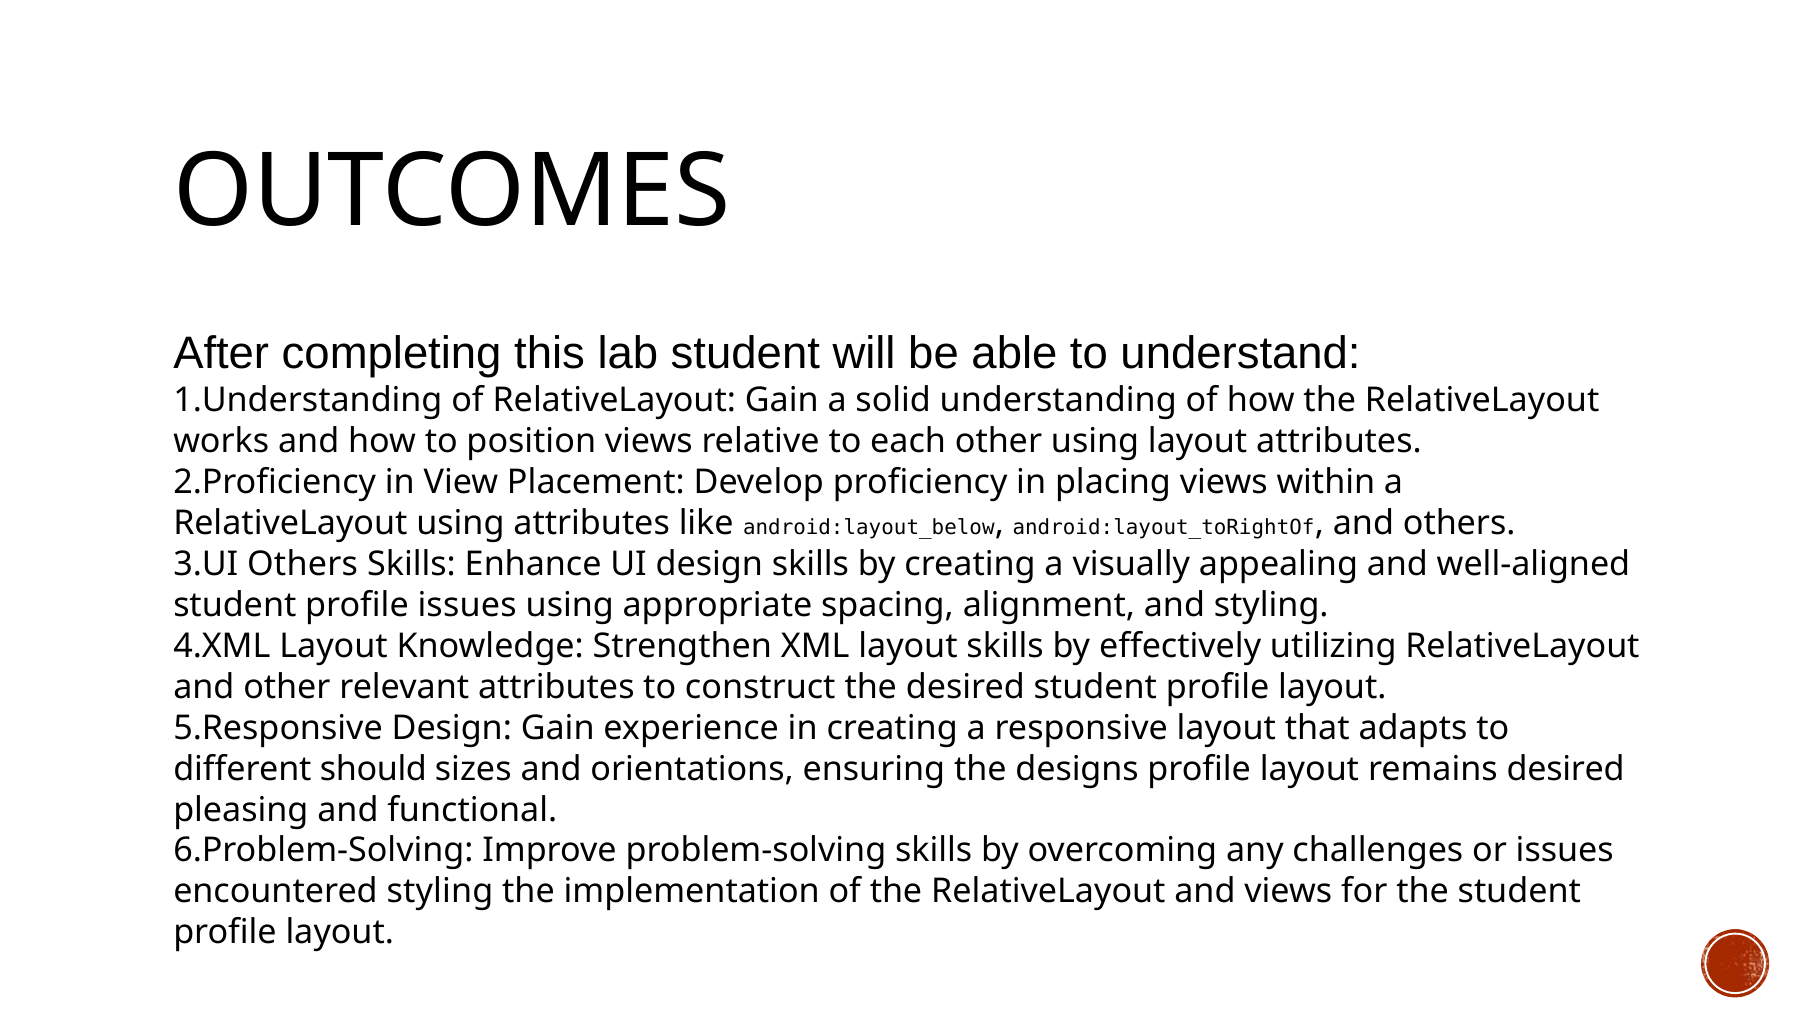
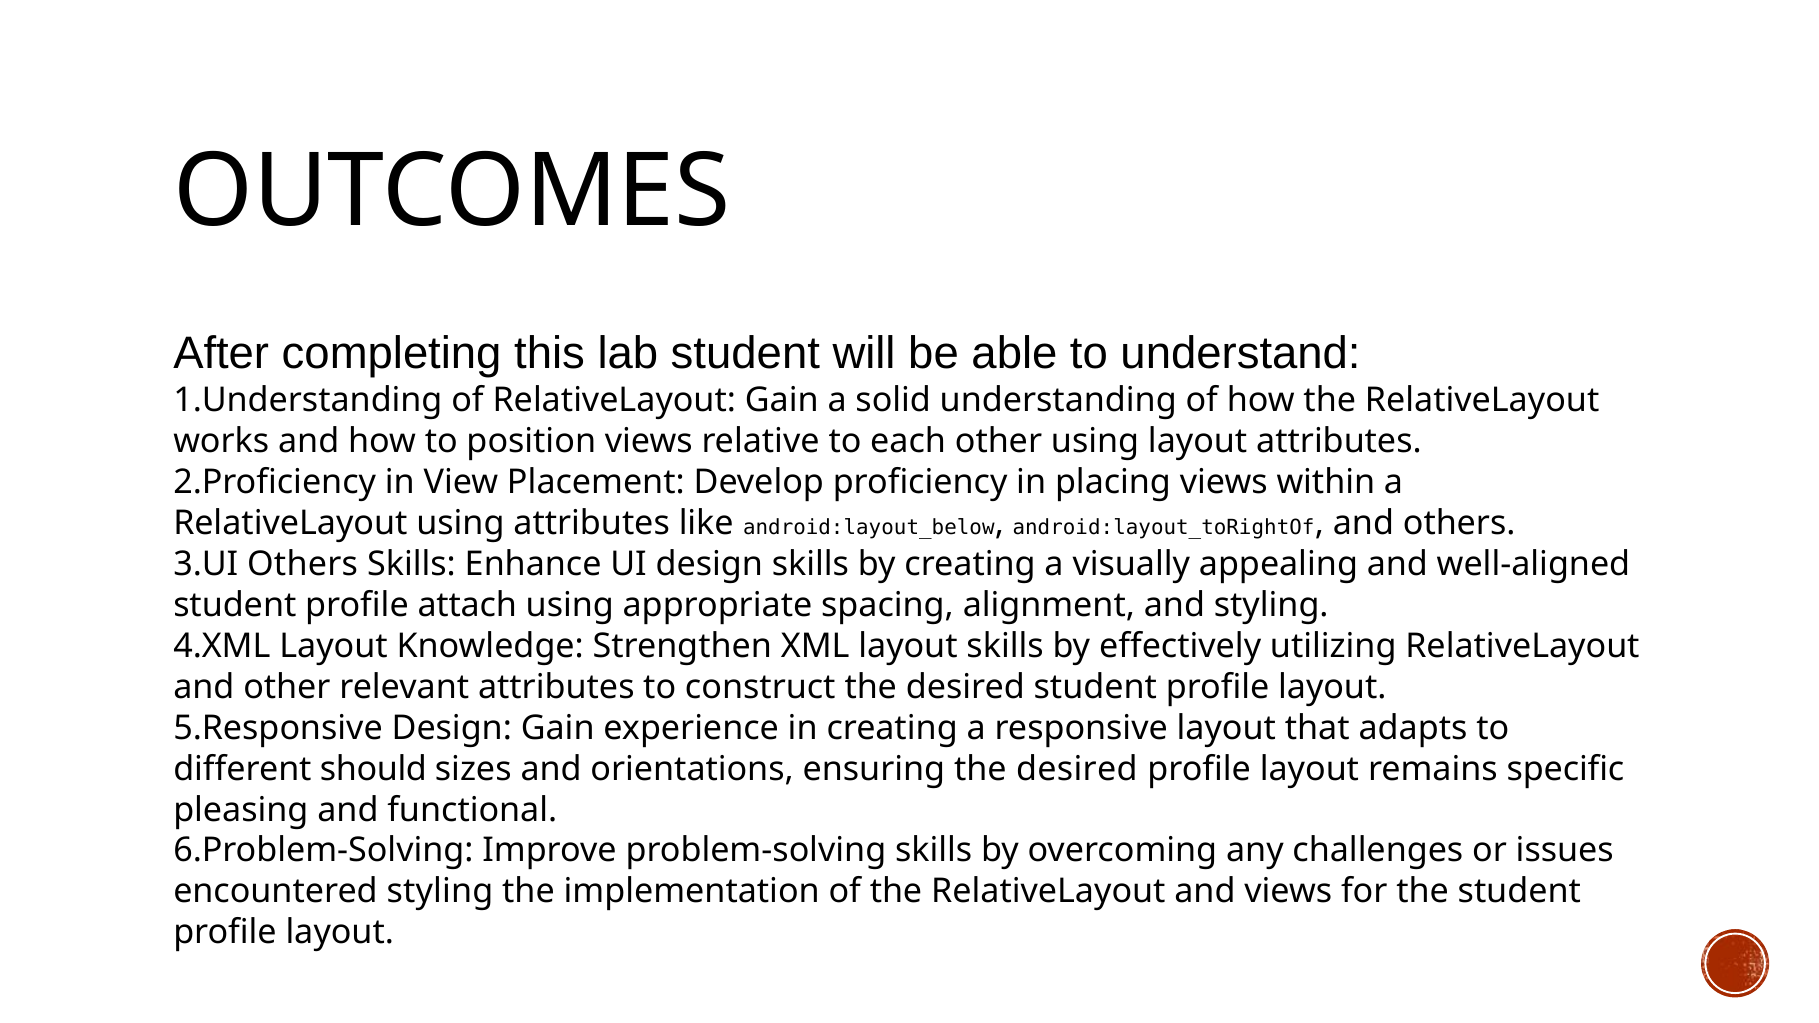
profile issues: issues -> attach (467, 605)
ensuring the designs: designs -> desired (1077, 769)
remains desired: desired -> specific (1566, 769)
